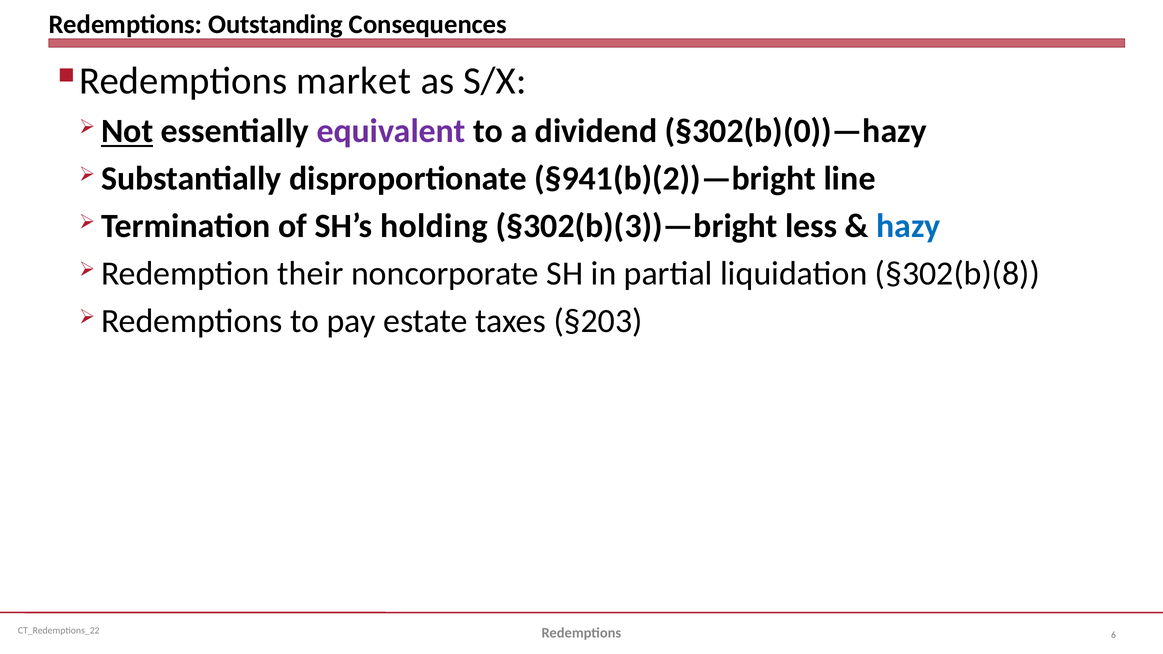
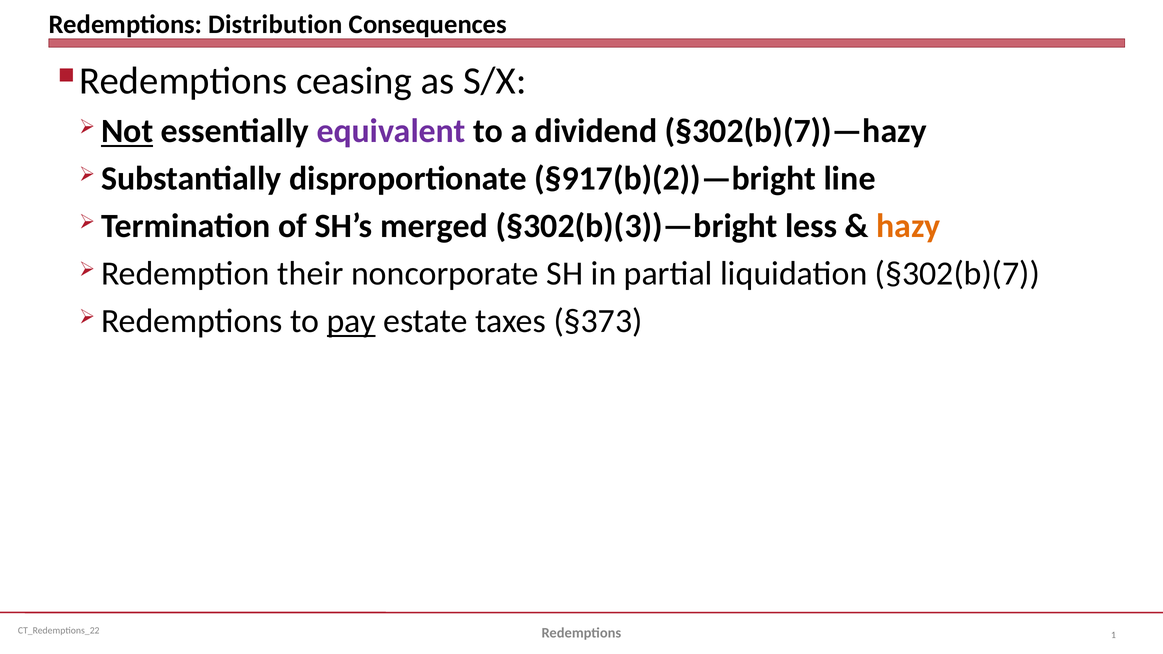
Outstanding: Outstanding -> Distribution (275, 25)
market: market -> ceasing (354, 81)
§302(b)(0))—hazy: §302(b)(0))—hazy -> §302(b)(7))—hazy (796, 131)
§941(b)(2))—bright: §941(b)(2))—bright -> §917(b)(2))—bright (675, 179)
holding: holding -> merged (434, 226)
hazy colour: blue -> orange (908, 226)
§302(b)(8: §302(b)(8 -> §302(b)(7 (957, 274)
pay underline: none -> present (351, 321)
§203: §203 -> §373 (598, 321)
6: 6 -> 1 (1114, 635)
